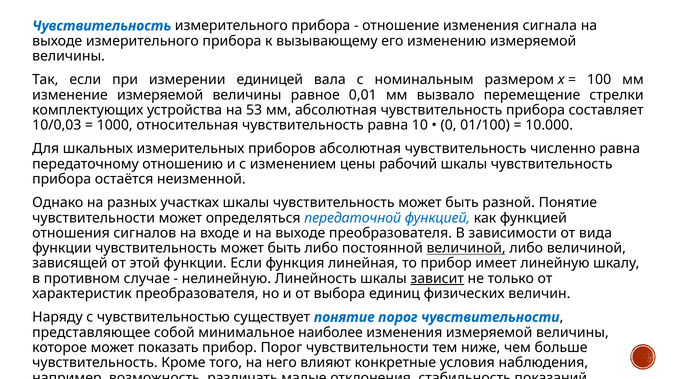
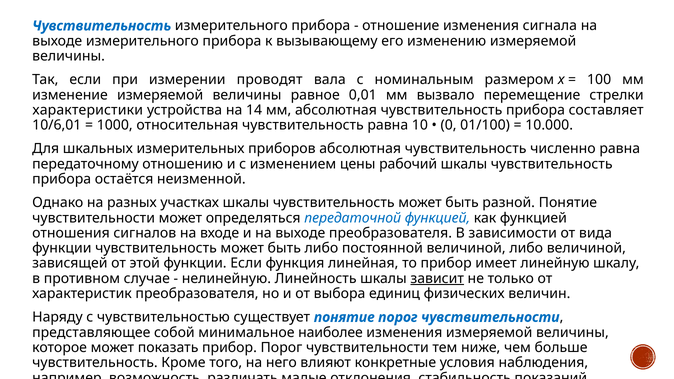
единицей: единицей -> проводят (270, 80)
комплектующих: комплектующих -> характеристики (88, 110)
53: 53 -> 14 (254, 110)
10/0,03: 10/0,03 -> 10/6,01 (57, 125)
величиной underline: present -> none (466, 248)
